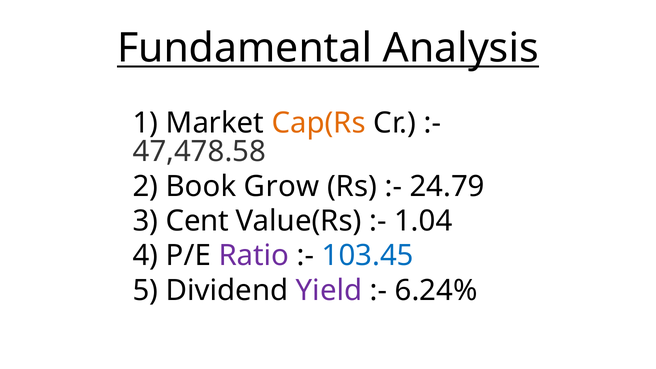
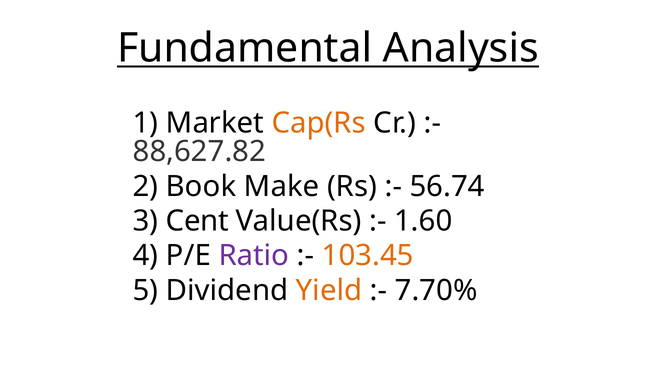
47,478.58: 47,478.58 -> 88,627.82 (199, 152)
Grow: Grow -> Make (282, 186)
24.79: 24.79 -> 56.74 (447, 186)
1.04: 1.04 -> 1.60 (423, 221)
103.45 colour: blue -> orange (368, 256)
Yield colour: purple -> orange (329, 290)
6.24%: 6.24% -> 7.70% (436, 290)
